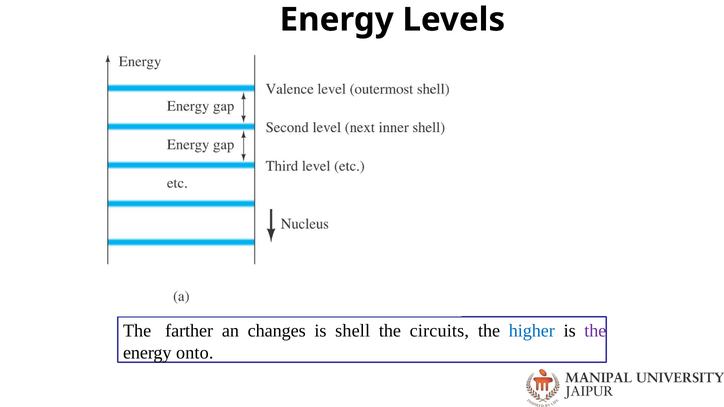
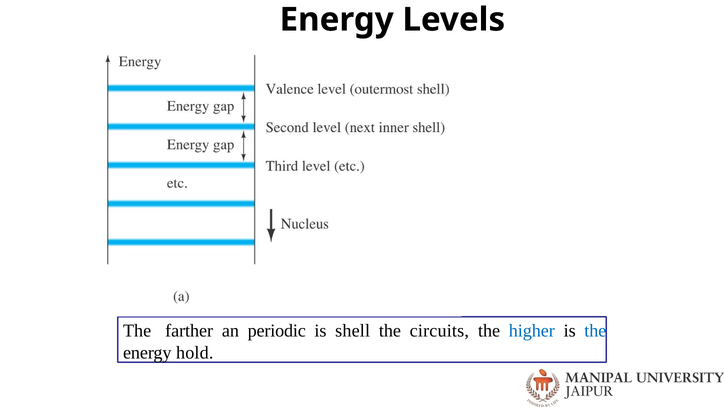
changes: changes -> periodic (277, 331)
the colour: purple -> blue (595, 331)
onto: onto -> hold (195, 353)
